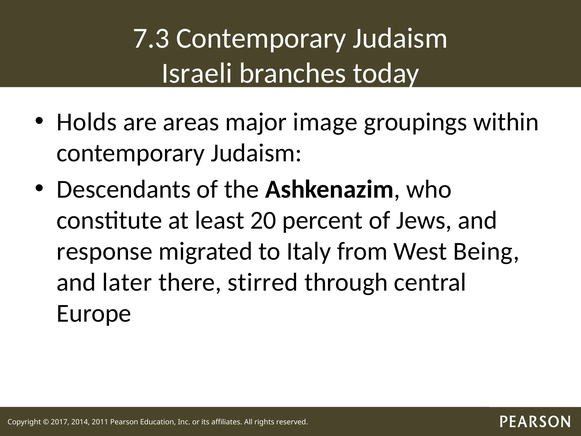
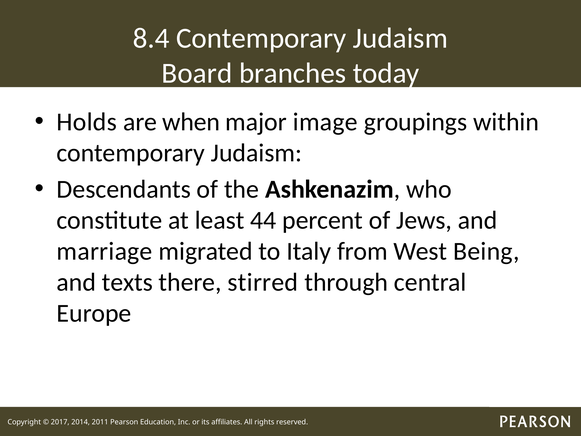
7.3: 7.3 -> 8.4 (151, 38)
Israeli: Israeli -> Board (197, 73)
areas: areas -> when (191, 122)
20: 20 -> 44 (263, 220)
response: response -> marriage (105, 251)
later: later -> texts (127, 282)
